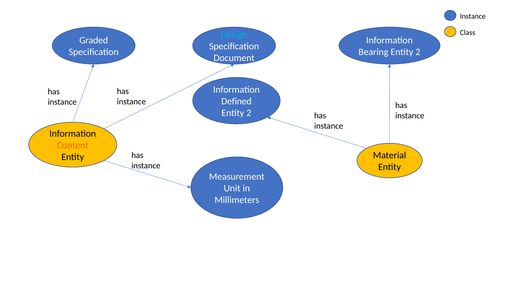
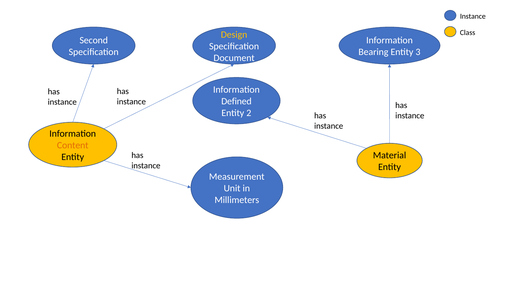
Design colour: light blue -> yellow (234, 35)
Graded: Graded -> Second (94, 40)
Bearing Entity 2: 2 -> 3 (418, 52)
